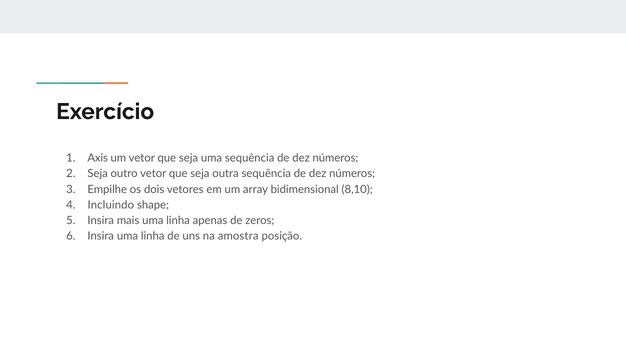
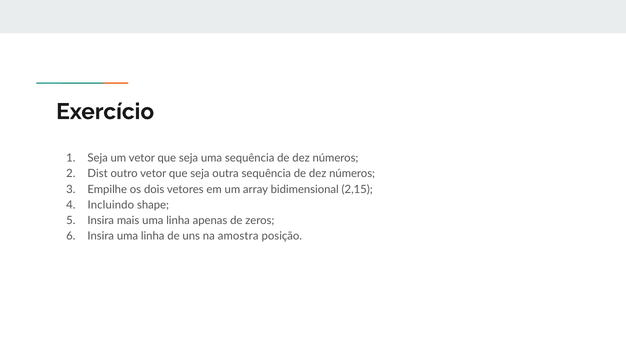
Axis: Axis -> Seja (98, 158)
Seja: Seja -> Dist (98, 174)
8,10: 8,10 -> 2,15 (357, 189)
